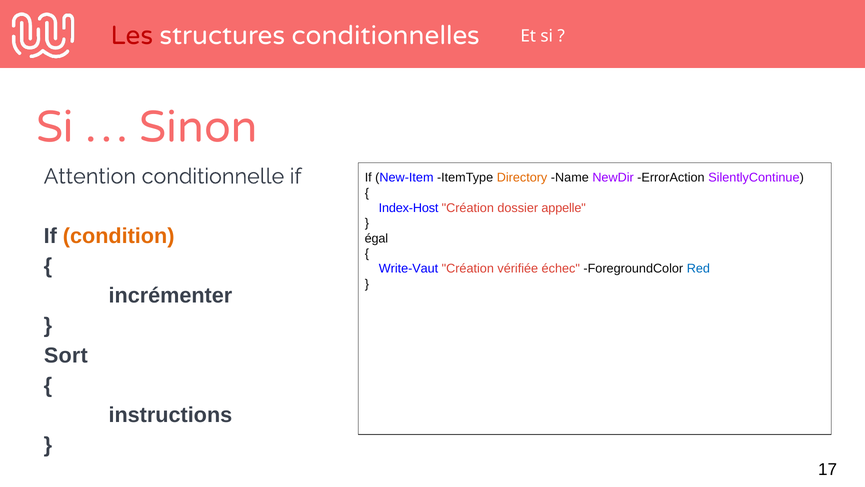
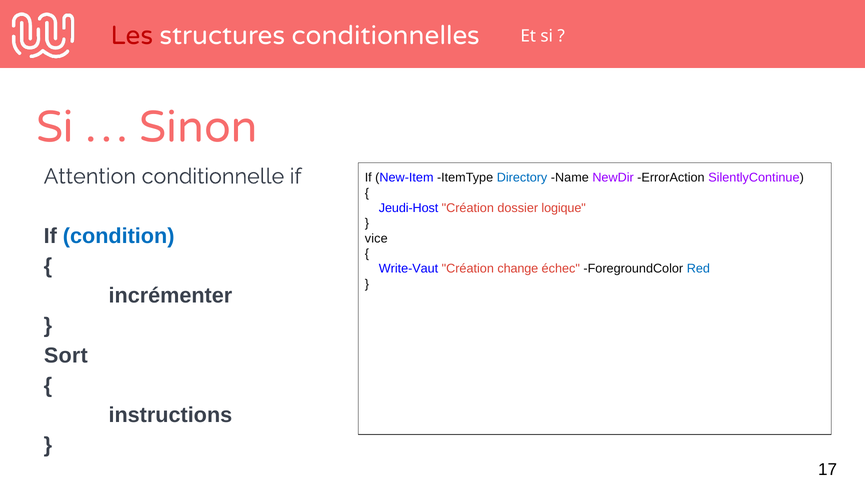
Directory colour: orange -> blue (522, 178)
Index-Host: Index-Host -> Jeudi-Host (409, 208)
appelle: appelle -> logique (564, 208)
condition colour: orange -> blue (119, 236)
égal: égal -> vice (376, 238)
vérifiée: vérifiée -> change (518, 268)
